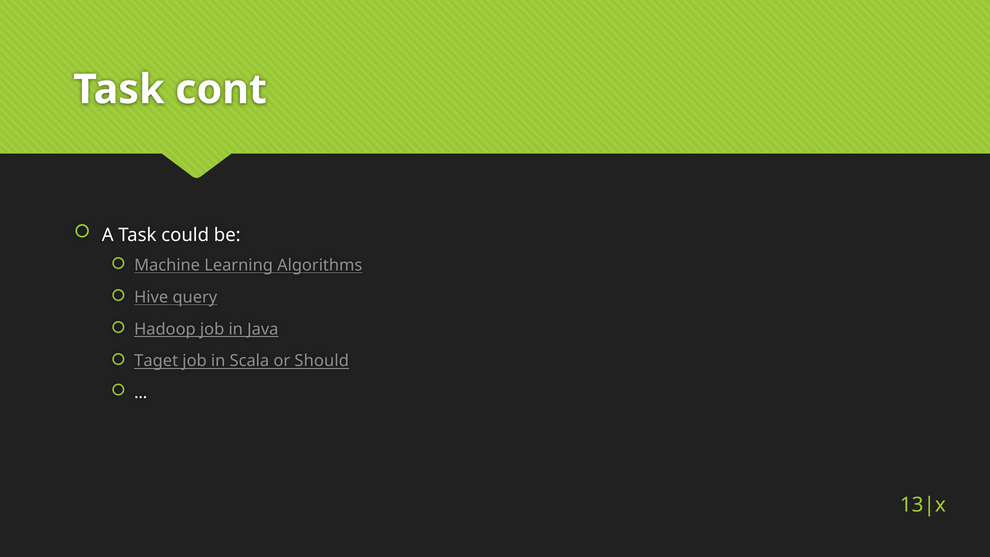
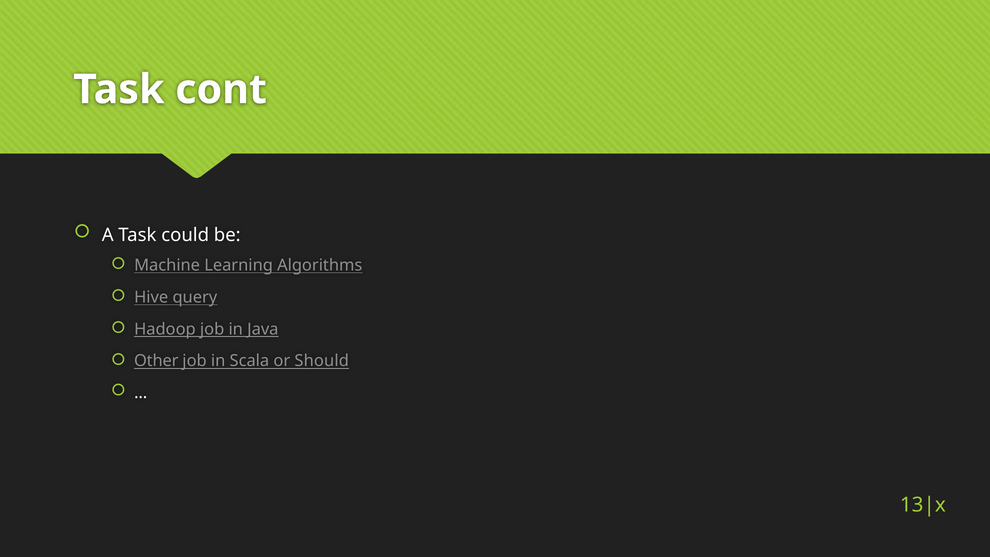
Taget: Taget -> Other (156, 361)
